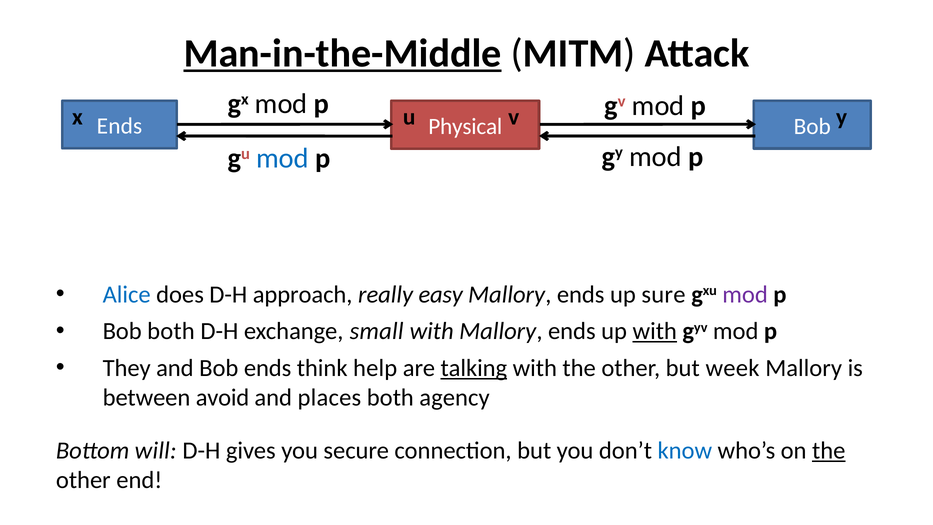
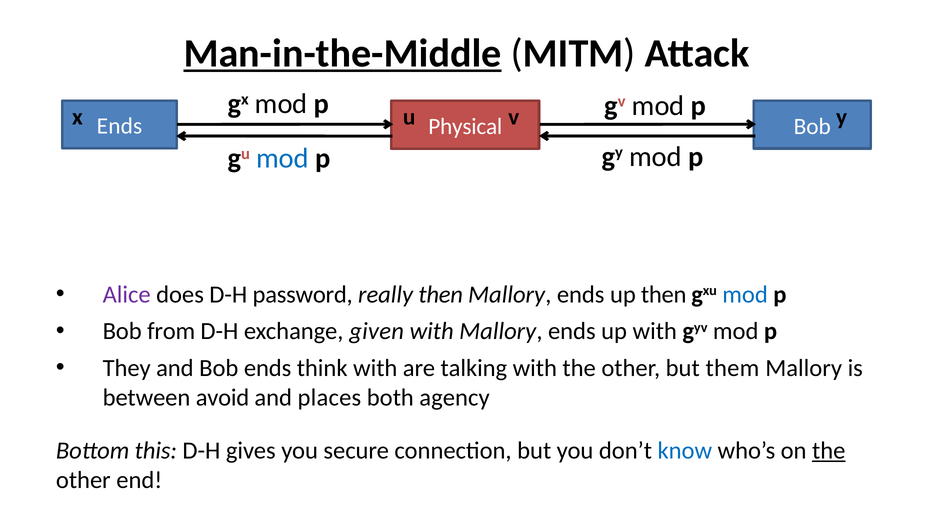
Alice colour: blue -> purple (127, 294)
approach: approach -> password (303, 294)
really easy: easy -> then (441, 294)
up sure: sure -> then (664, 294)
mod colour: purple -> blue (745, 294)
Bob both: both -> from (171, 331)
small: small -> given (377, 331)
with underline: present -> none (655, 331)
think help: help -> with (375, 368)
talking underline: present -> none (474, 368)
week: week -> them (732, 368)
will: will -> this (156, 450)
